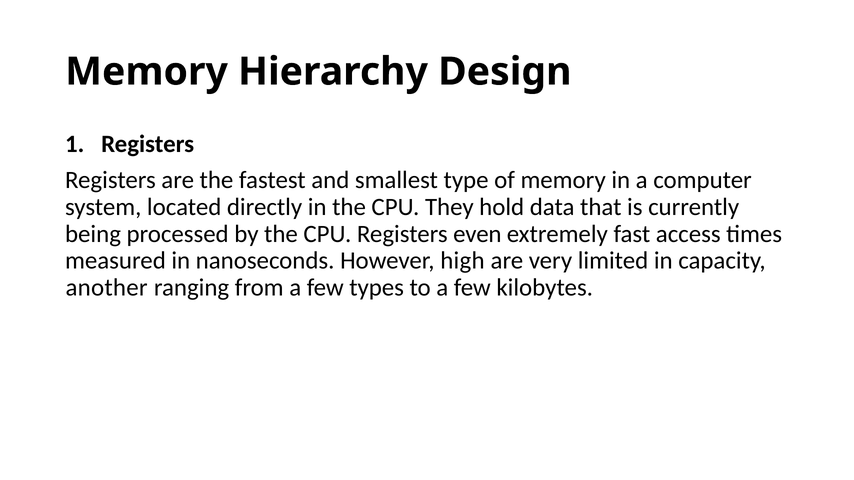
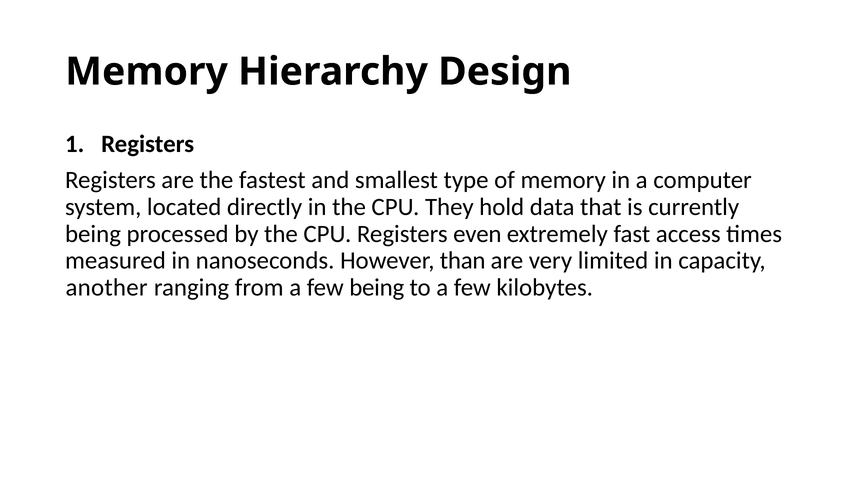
high: high -> than (463, 261)
few types: types -> being (377, 288)
